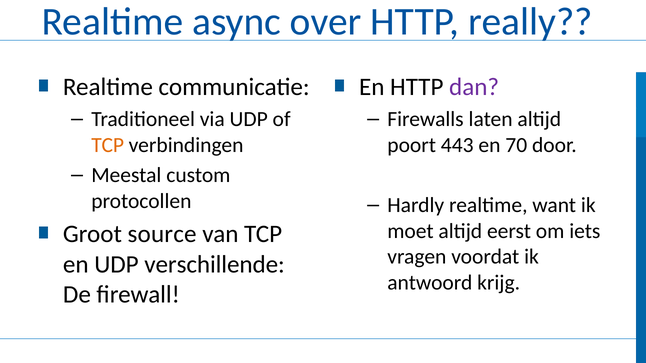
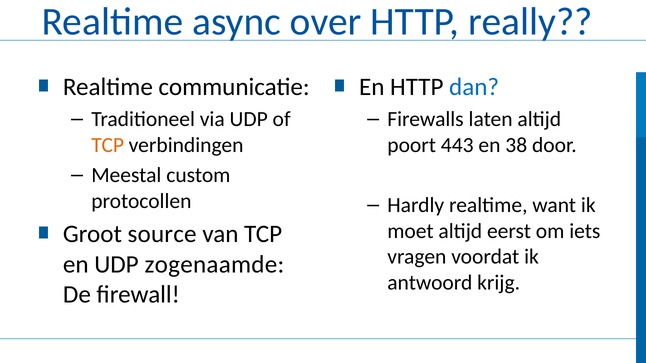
dan colour: purple -> blue (474, 87)
70: 70 -> 38 (516, 145)
verschillende: verschillende -> zogenaamde (214, 265)
